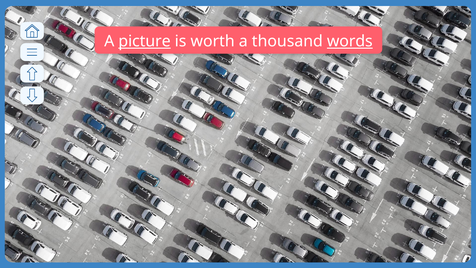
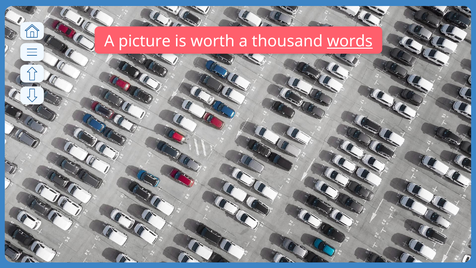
picture underline: present -> none (145, 41)
